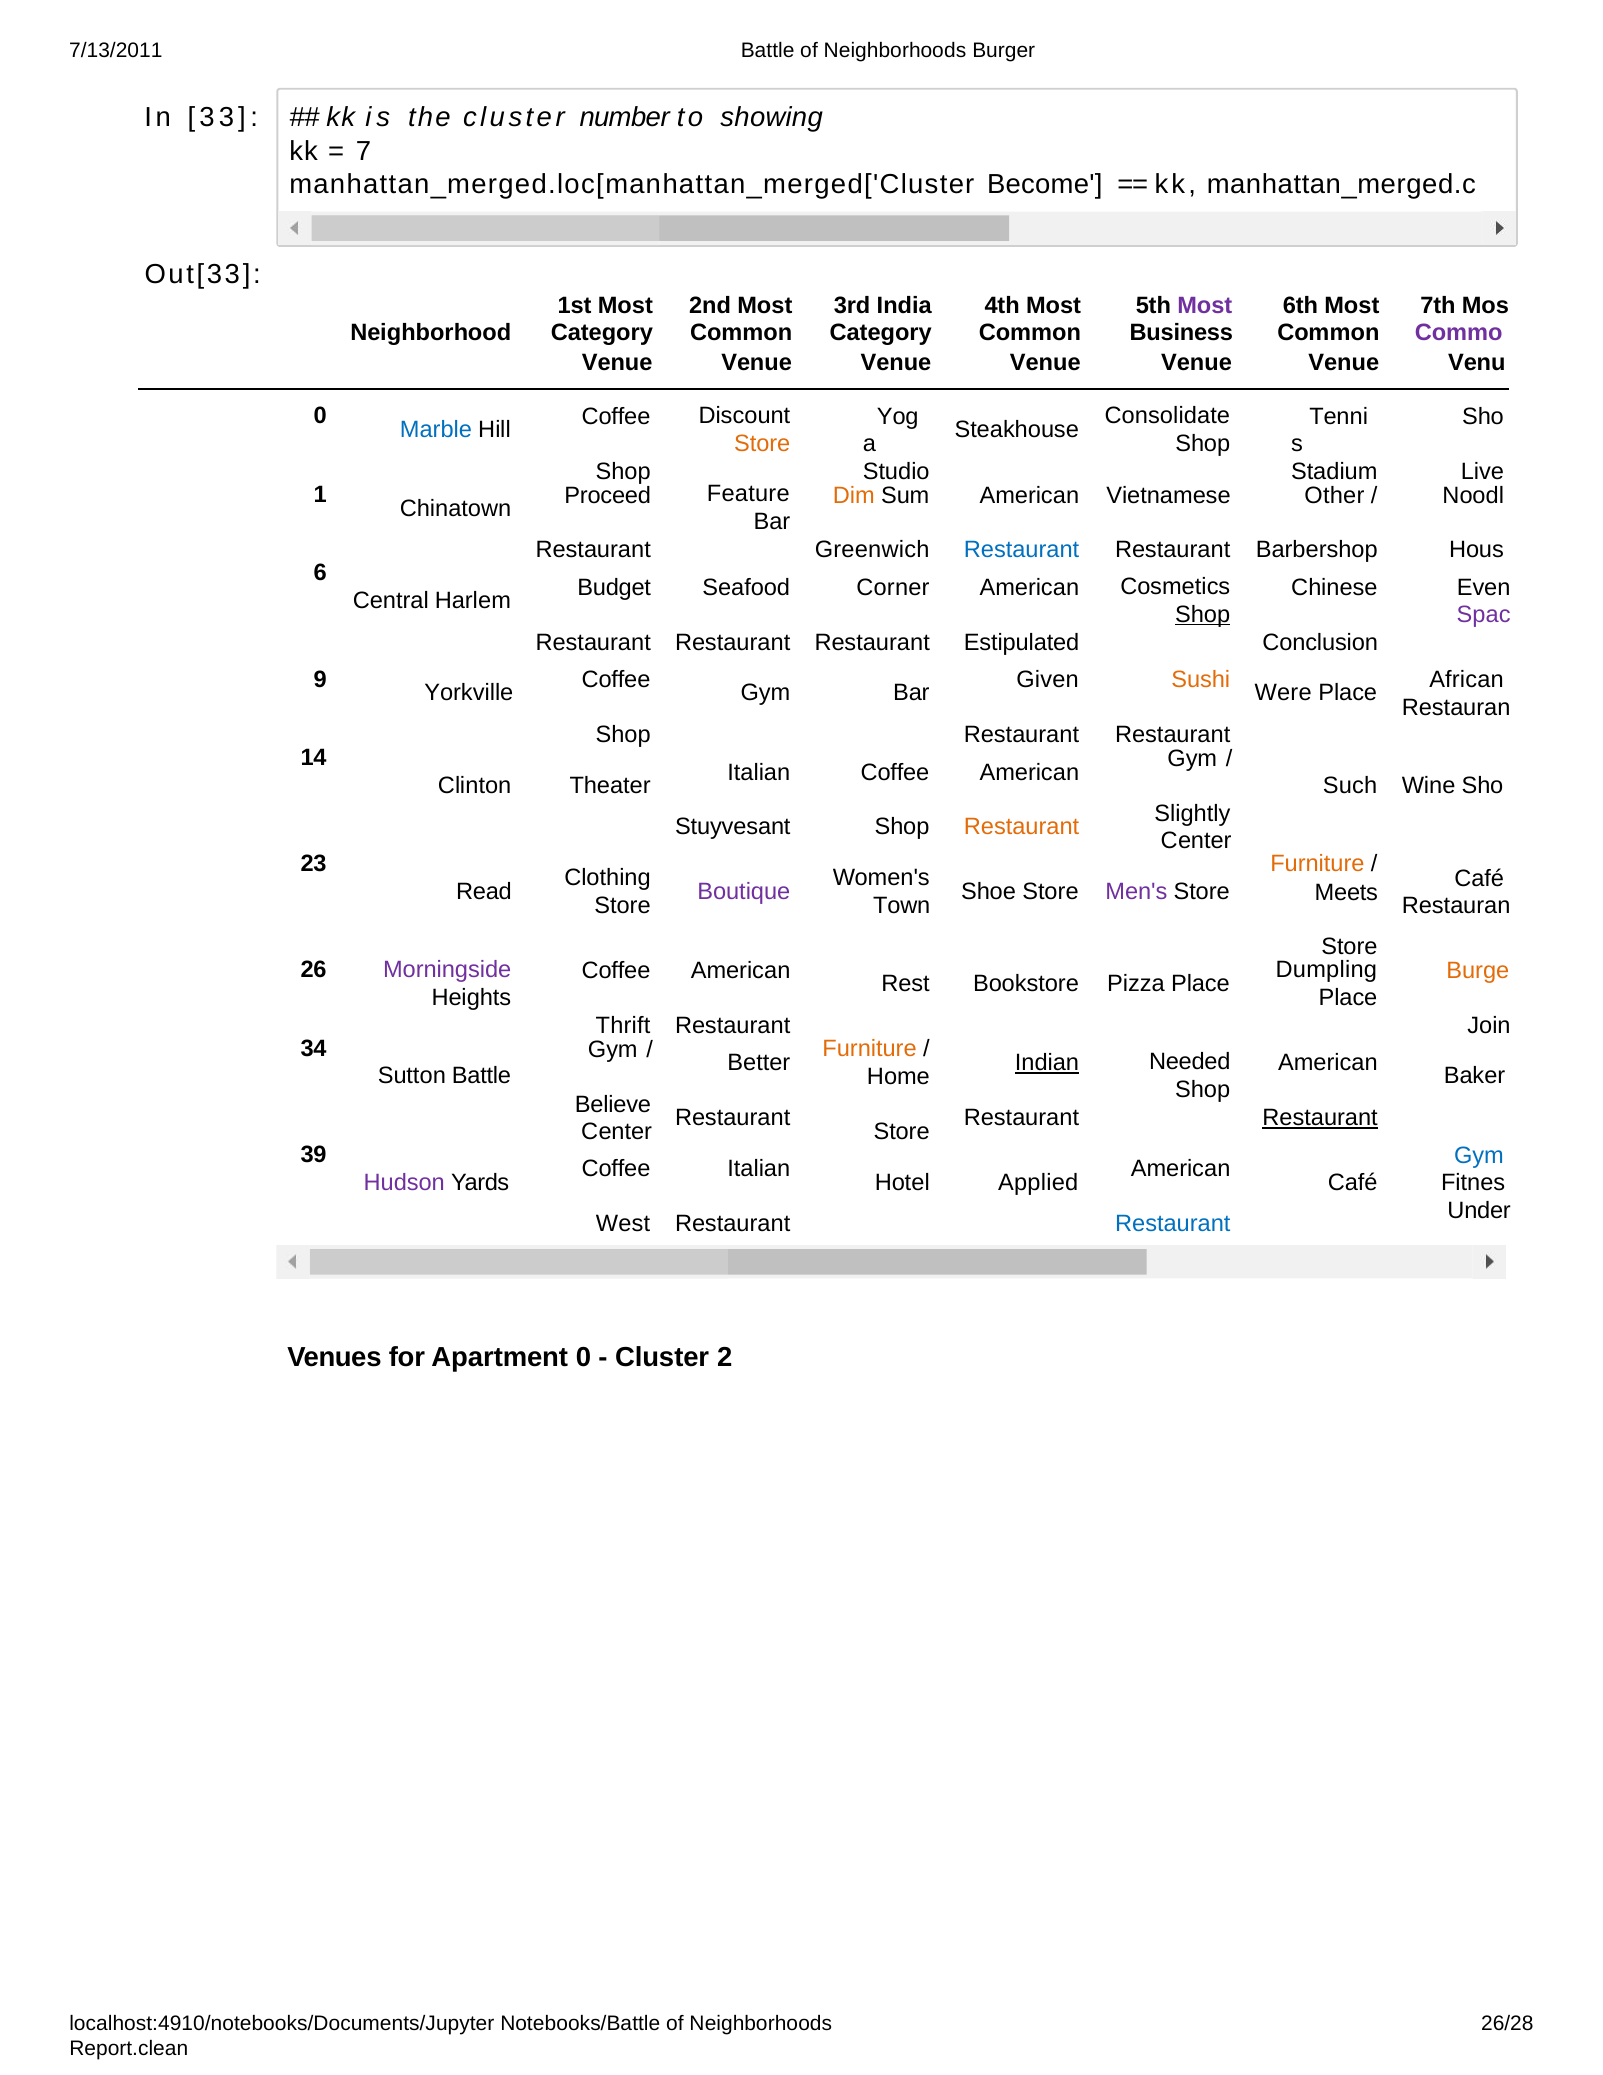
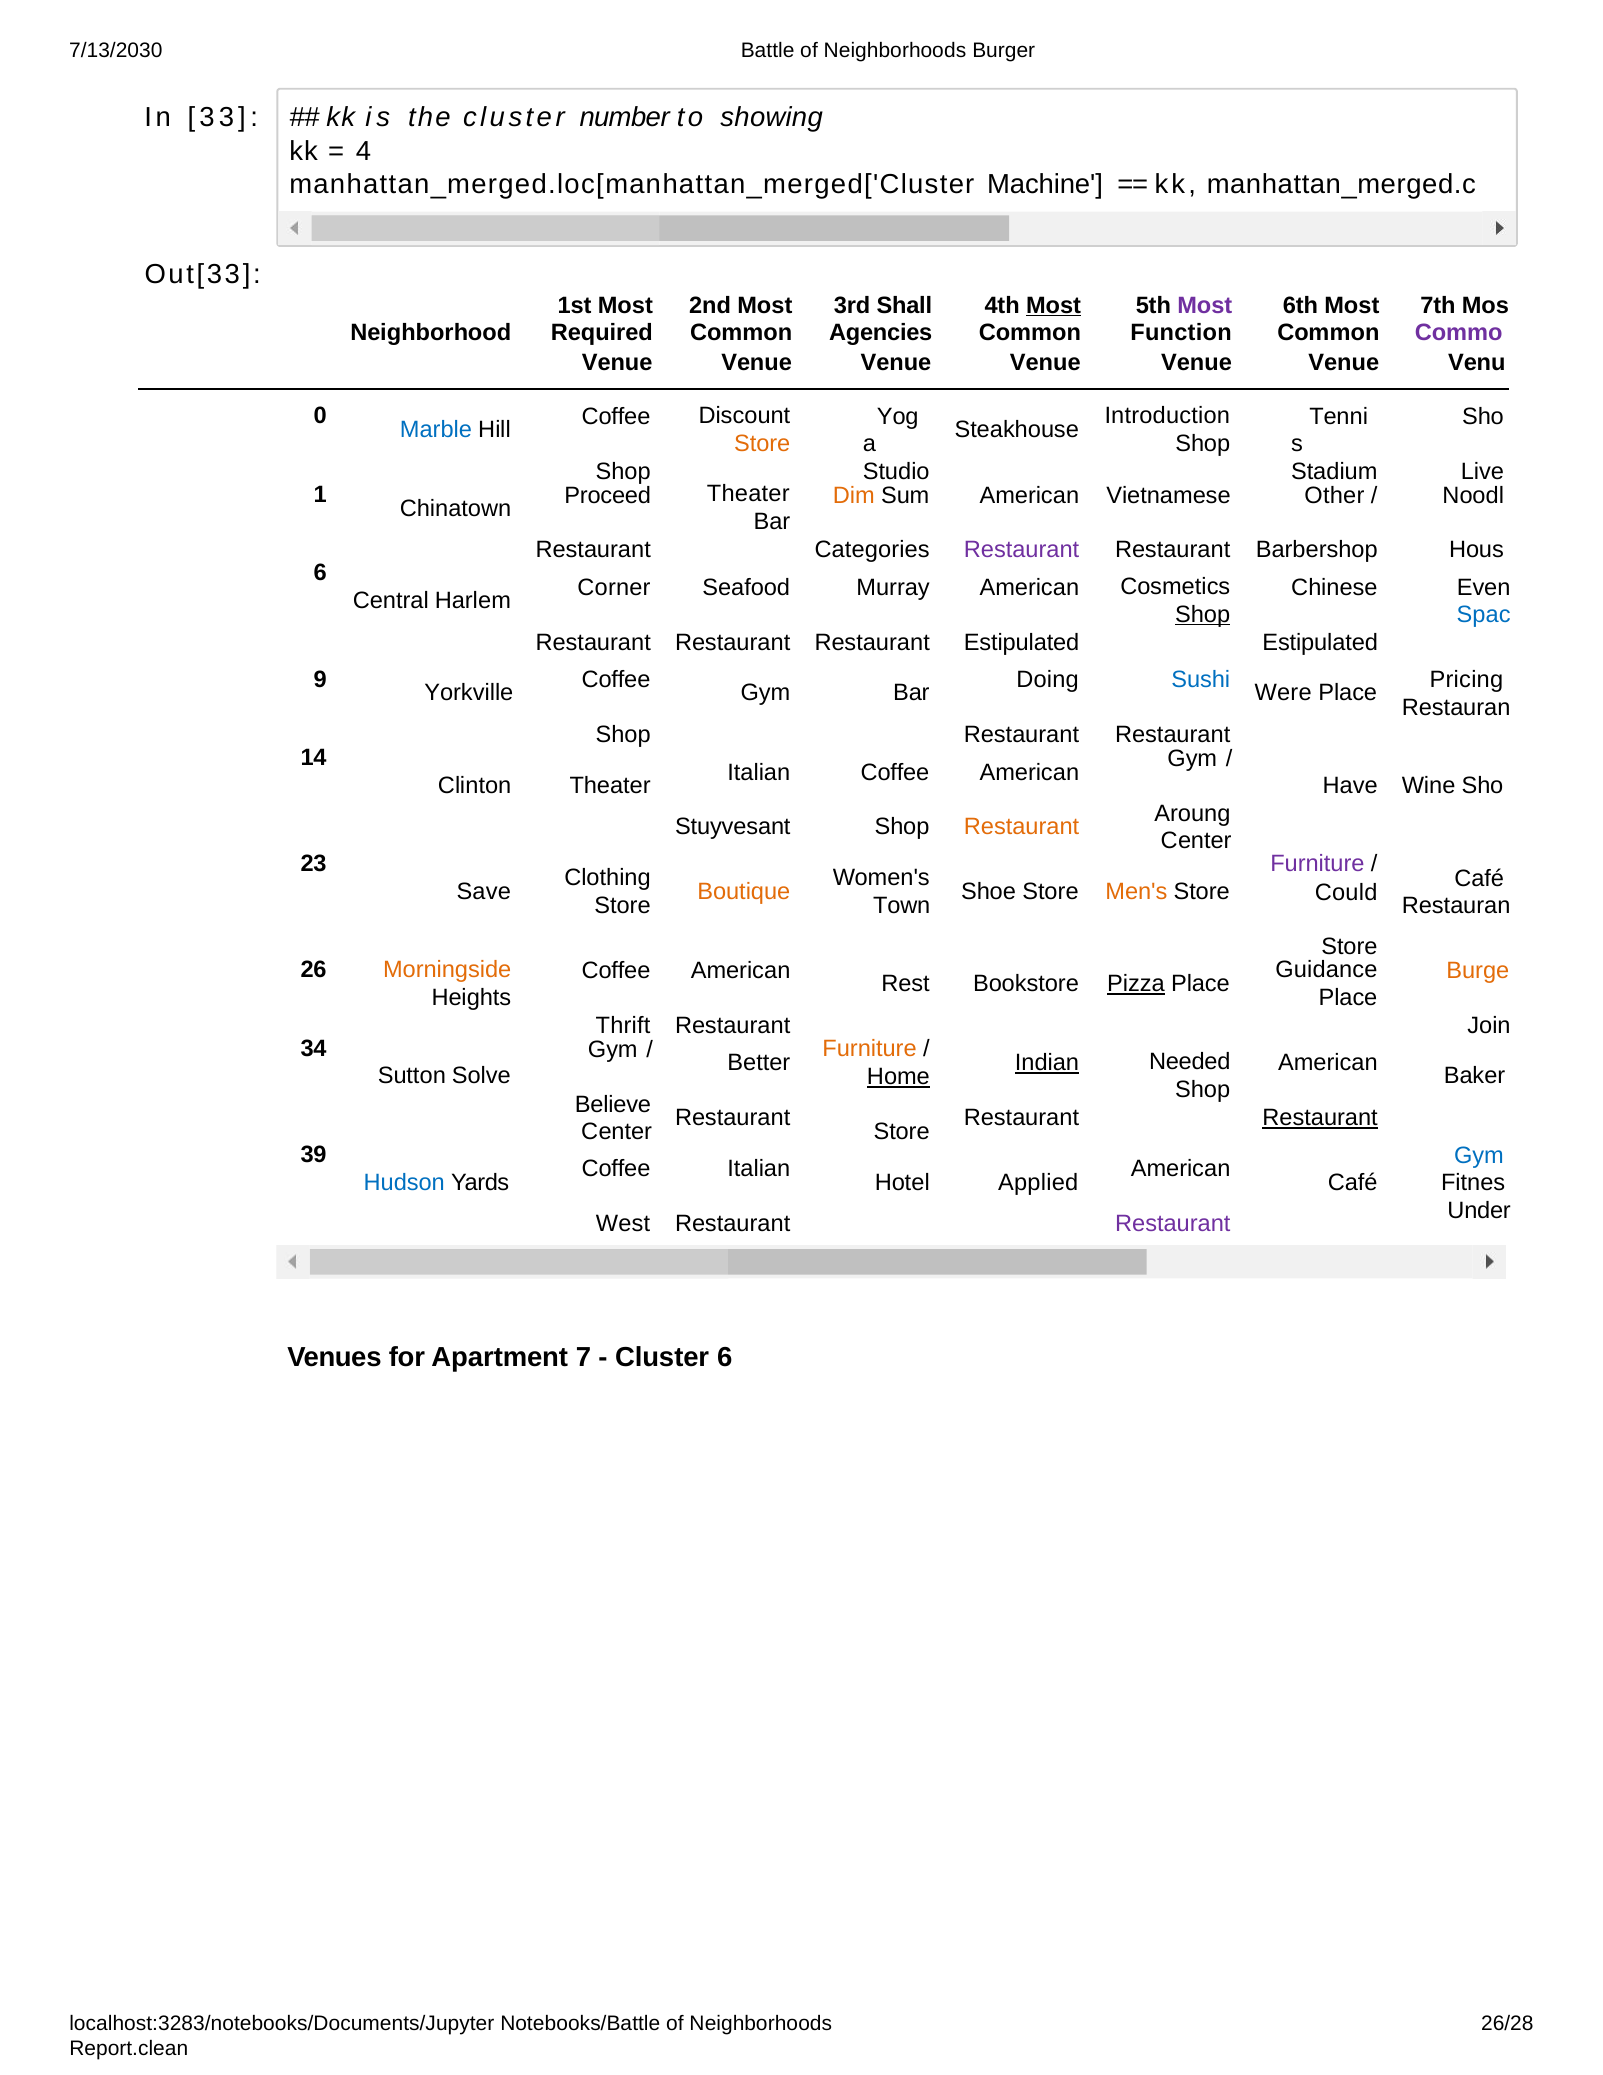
7/13/2011: 7/13/2011 -> 7/13/2030 (116, 51)
7: 7 -> 4 (364, 151)
Become: Become -> Machine (1045, 185)
India: India -> Shall (904, 306)
Most underline: none -> present (1054, 306)
Neighborhood Category: Category -> Required (602, 333)
Common Category: Category -> Agencies (881, 333)
Business: Business -> Function (1181, 333)
Consolidate: Consolidate -> Introduction (1167, 415)
Feature: Feature -> Theater (748, 494)
Greenwich: Greenwich -> Categories (872, 550)
Restaurant colour: blue -> purple (1022, 550)
Budget: Budget -> Corner (614, 587)
Corner: Corner -> Murray (893, 587)
Spac colour: purple -> blue (1484, 615)
Conclusion: Conclusion -> Estipulated (1320, 642)
Given: Given -> Doing (1048, 680)
Sushi colour: orange -> blue (1201, 680)
African: African -> Pricing (1466, 680)
Such: Such -> Have (1350, 785)
Slightly: Slightly -> Aroung (1192, 813)
Furniture colour: orange -> purple (1317, 863)
Read: Read -> Save (484, 891)
Boutique colour: purple -> orange (744, 891)
Men's colour: purple -> orange (1136, 891)
Meets: Meets -> Could (1346, 892)
Dumpling: Dumpling -> Guidance (1326, 969)
Morningside colour: purple -> orange (447, 969)
Pizza underline: none -> present (1136, 984)
Sutton Battle: Battle -> Solve (481, 1076)
Home underline: none -> present (898, 1077)
Hudson colour: purple -> blue (404, 1182)
Restaurant colour: blue -> purple (1173, 1224)
Apartment 0: 0 -> 7 (583, 1357)
Cluster 2: 2 -> 6 (725, 1357)
localhost:4910/notebooks/Documents/Jupyter: localhost:4910/notebooks/Documents/Jupyter -> localhost:3283/notebooks/Documents/Jupyter (282, 2023)
